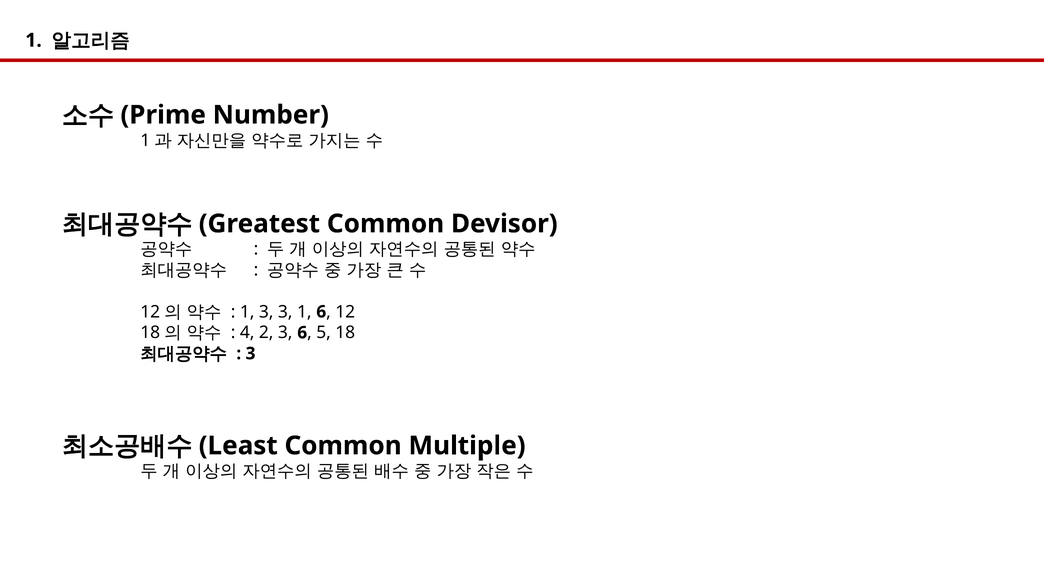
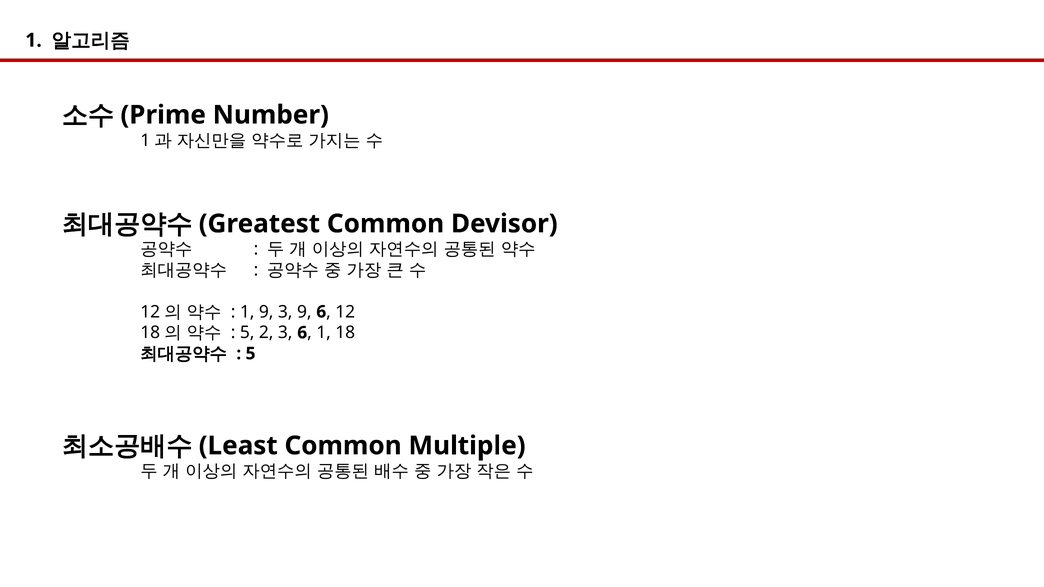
1 3: 3 -> 9 (266, 312)
3 1: 1 -> 9 (304, 312)
4: 4 -> 5 (247, 333)
6 5: 5 -> 1 (324, 333)
3: 3 -> 5 (251, 354)
